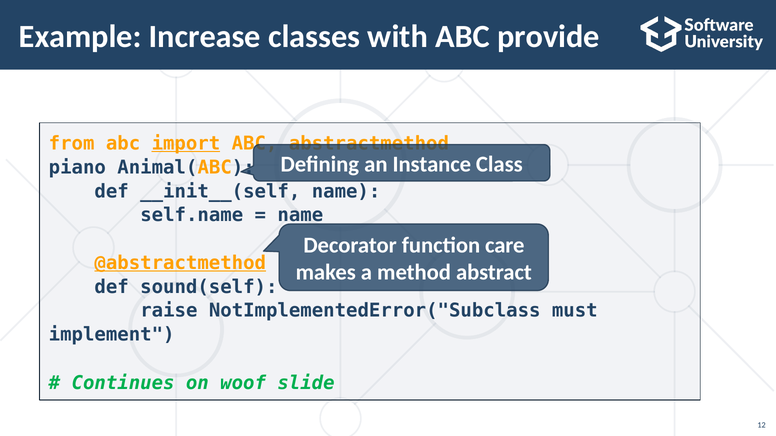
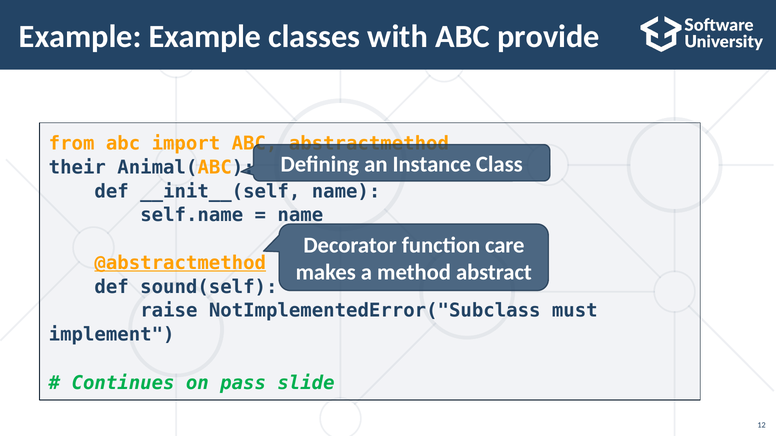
Example Increase: Increase -> Example (205, 37)
import underline: present -> none (186, 144)
piano: piano -> their (77, 168)
woof: woof -> pass (243, 383)
